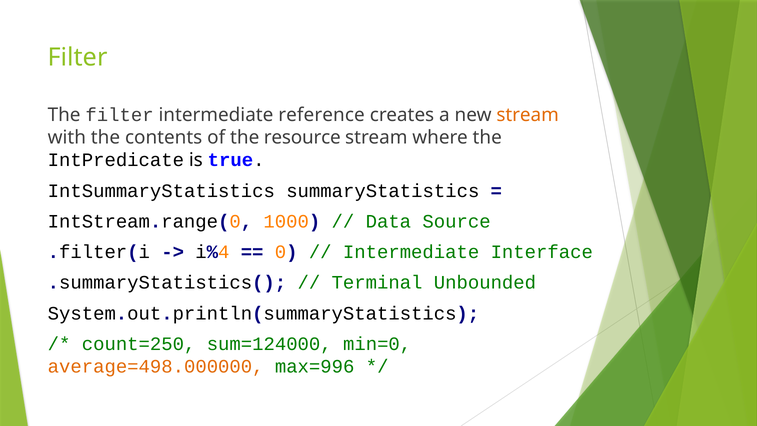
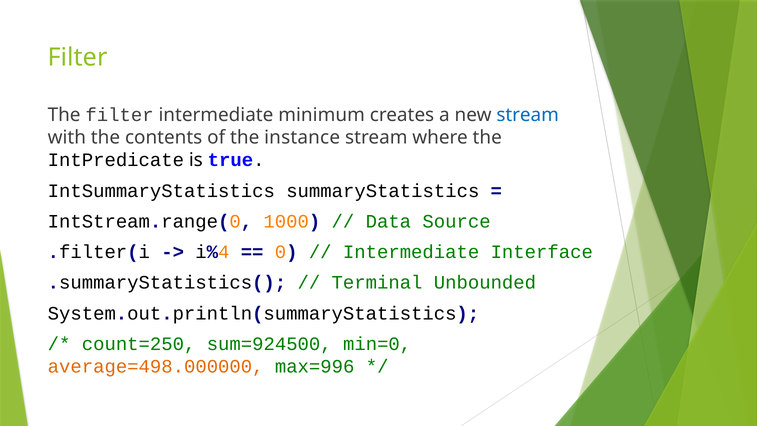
reference: reference -> minimum (322, 115)
stream colour: orange -> blue (528, 115)
resource: resource -> instance (302, 137)
sum=124000: sum=124000 -> sum=924500 (269, 344)
